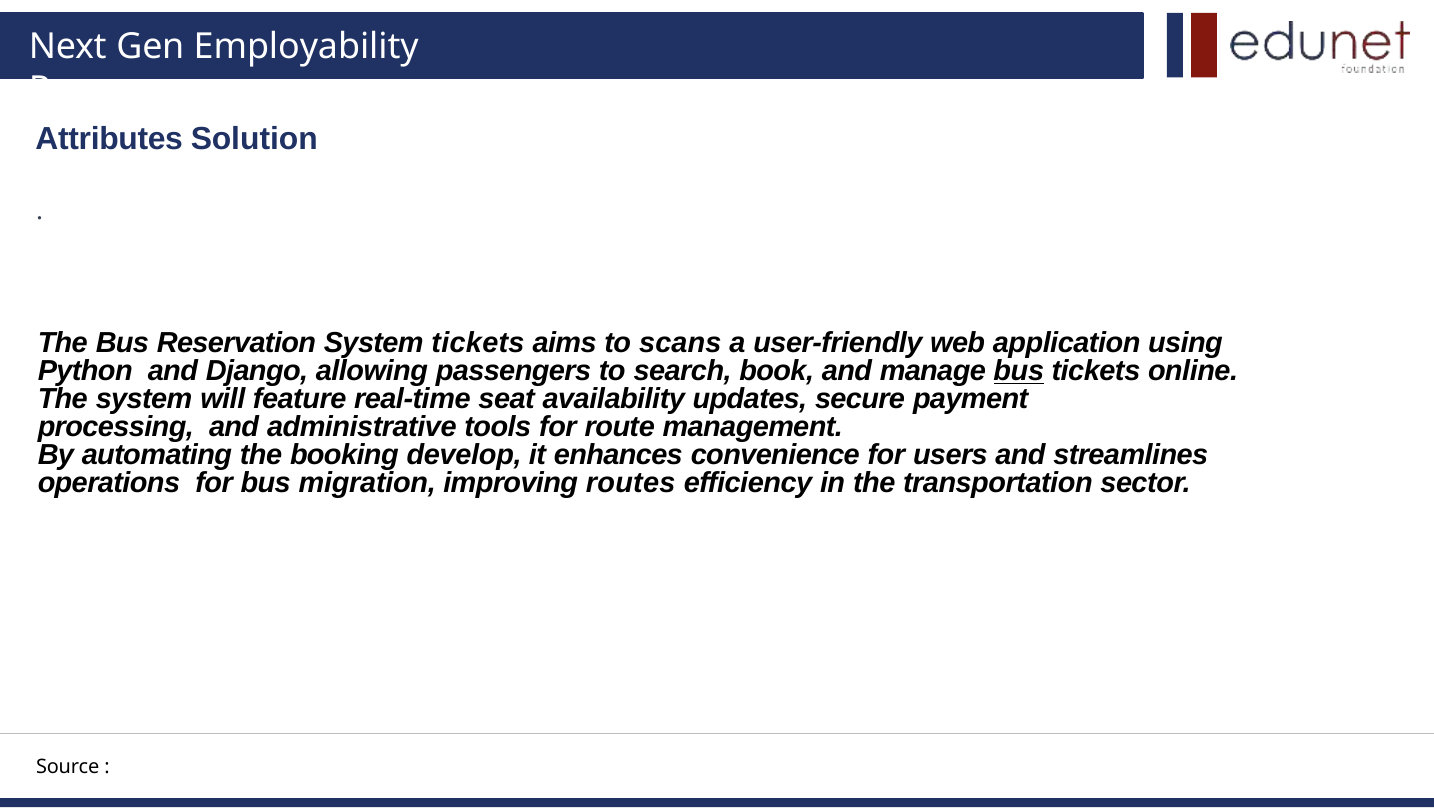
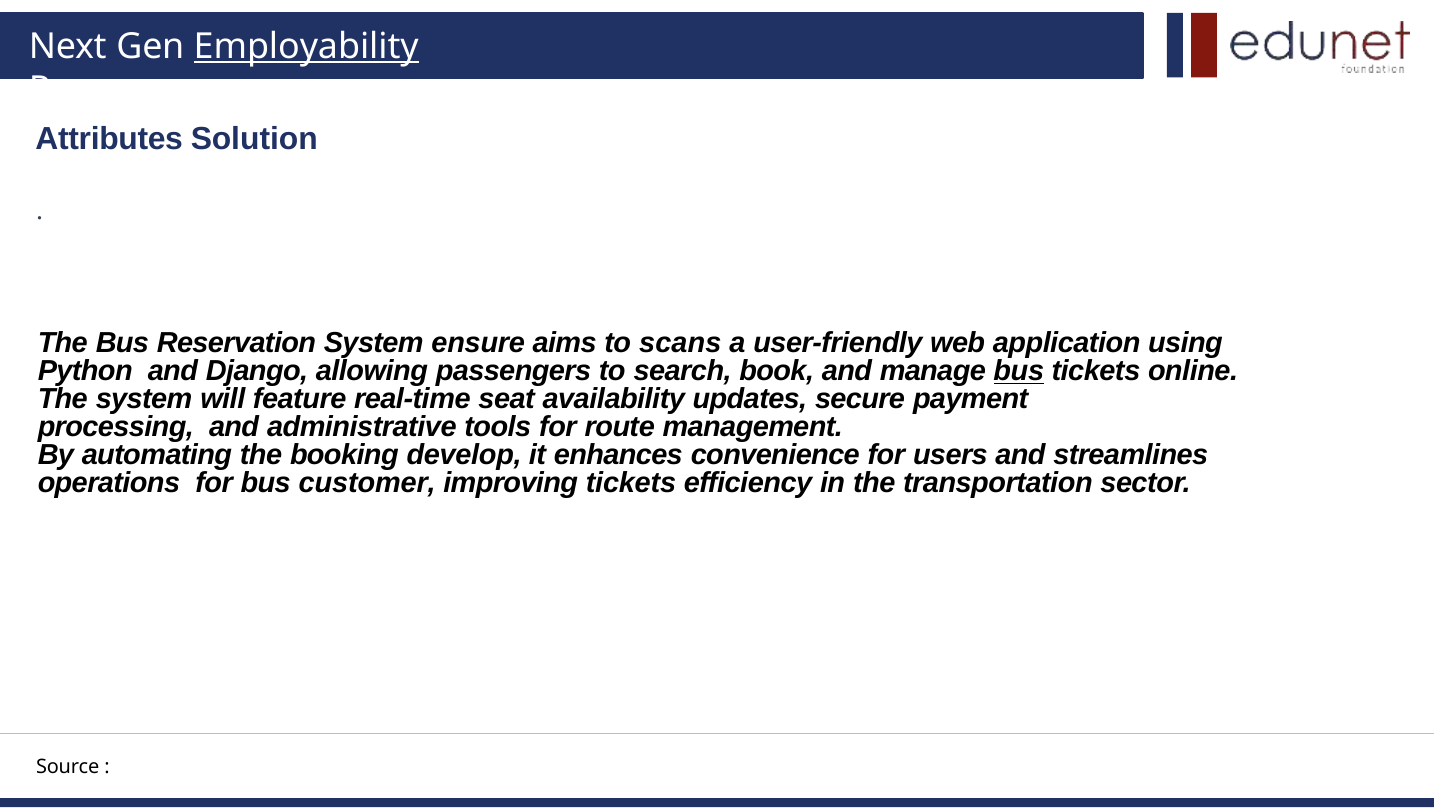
Employability underline: none -> present (306, 47)
System tickets: tickets -> ensure (478, 343)
migration: migration -> customer (367, 482)
improving routes: routes -> tickets (631, 482)
